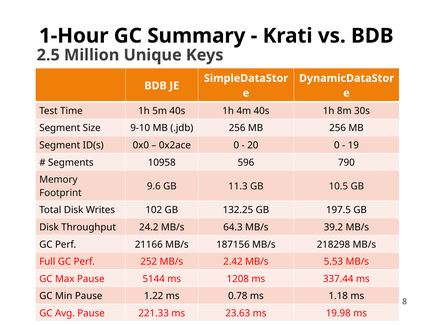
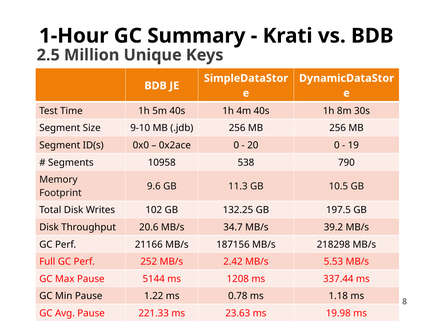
596: 596 -> 538 (246, 162)
24.2: 24.2 -> 20.6 (149, 227)
64.3: 64.3 -> 34.7 (233, 227)
